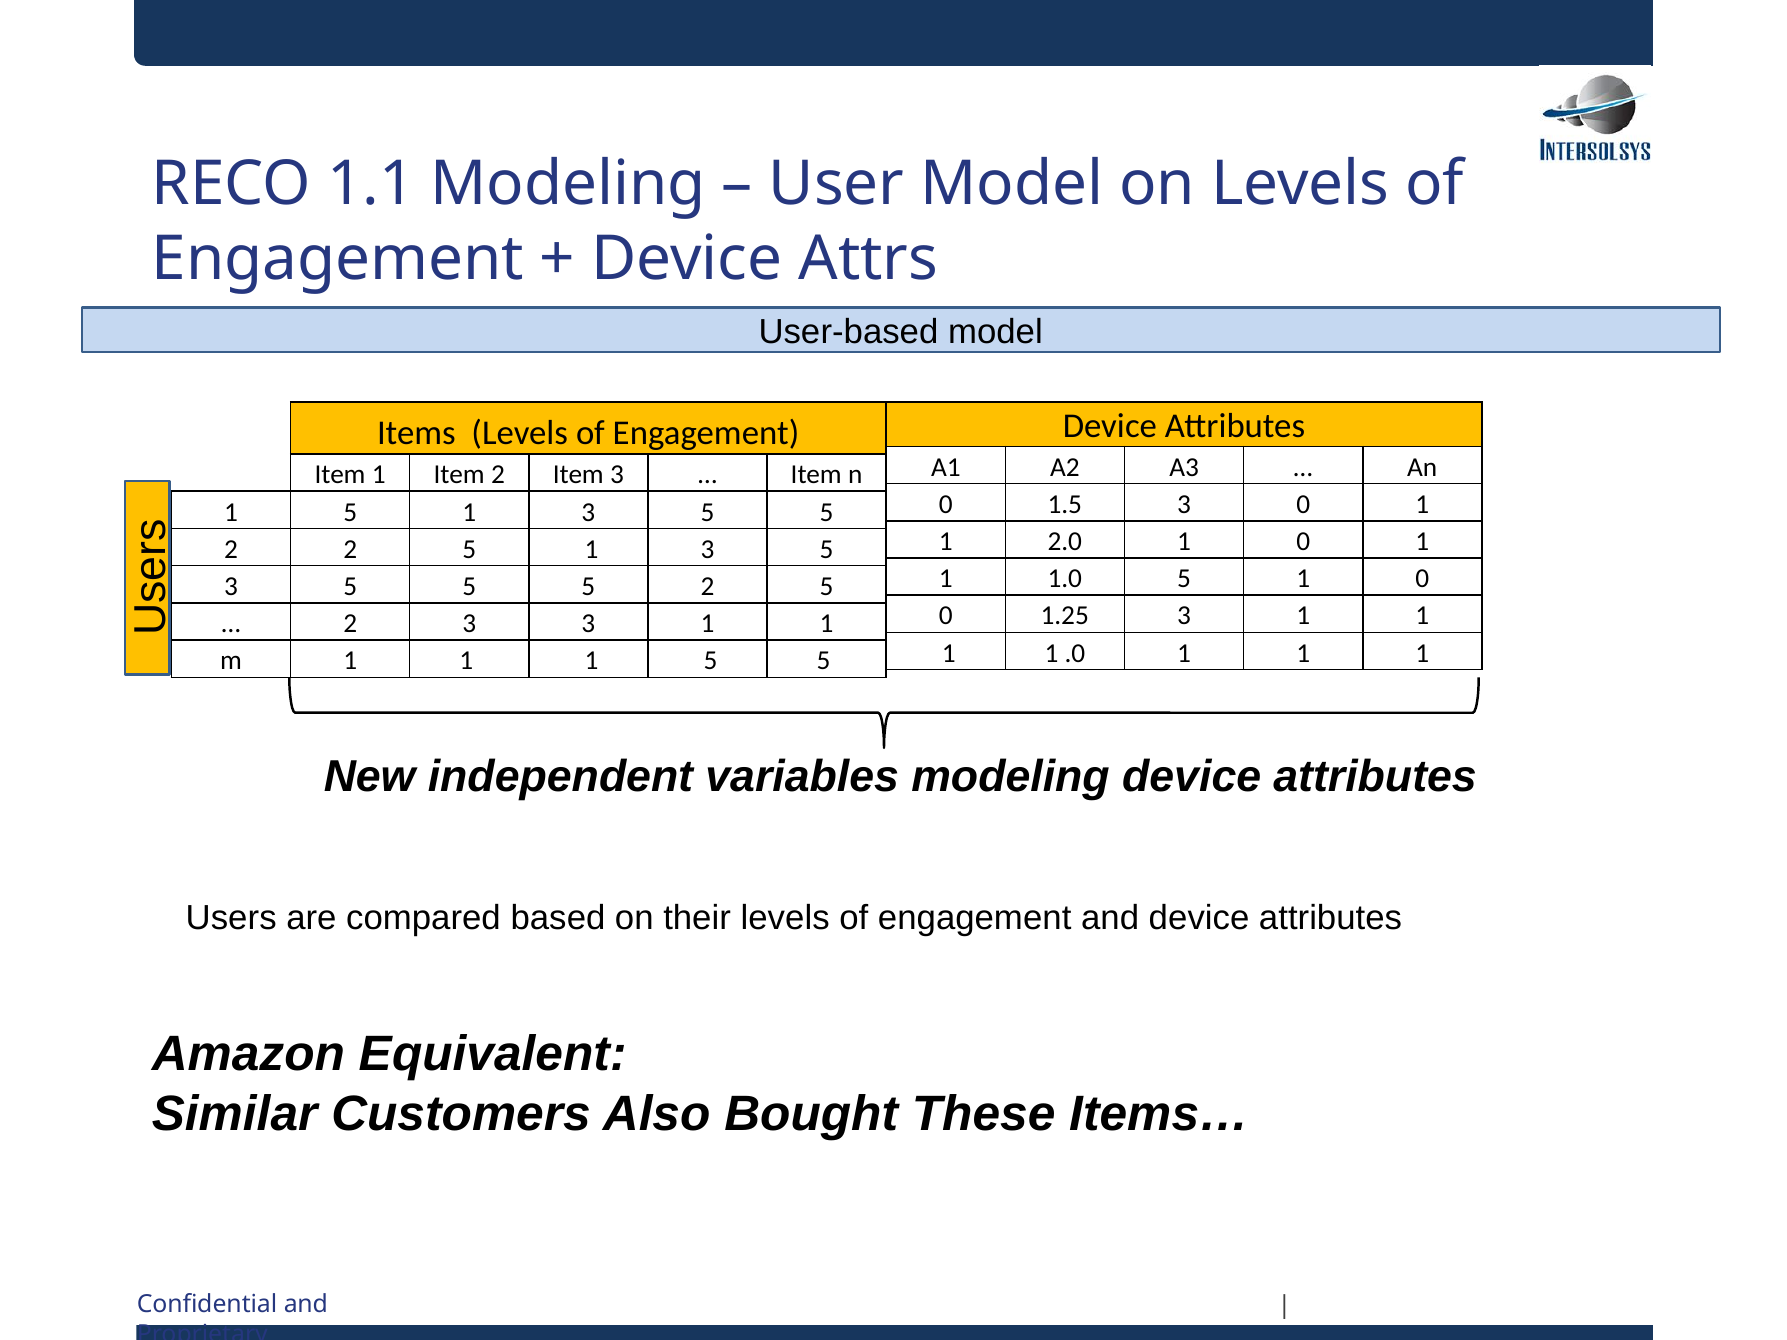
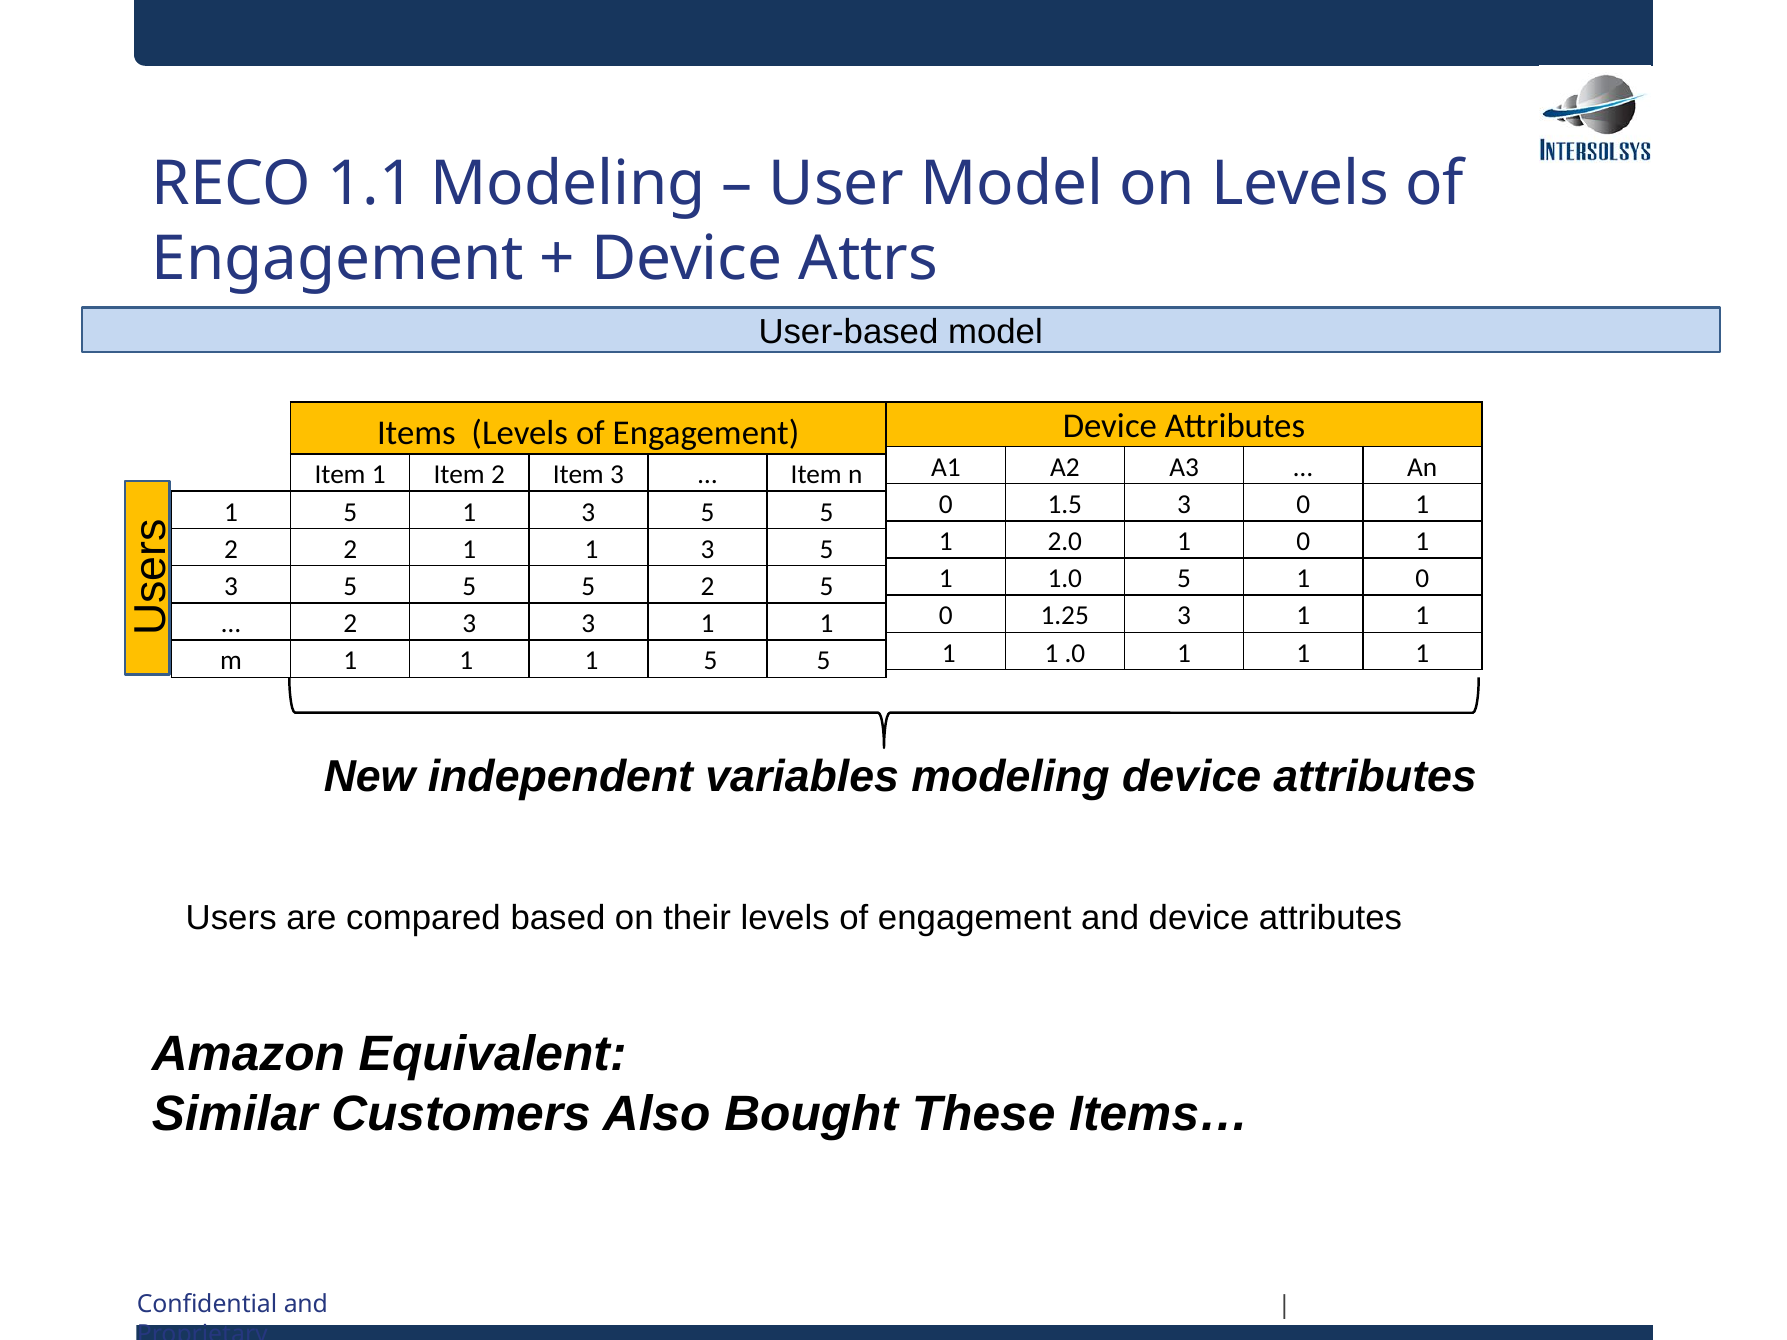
2 2 5: 5 -> 1 (469, 549)
